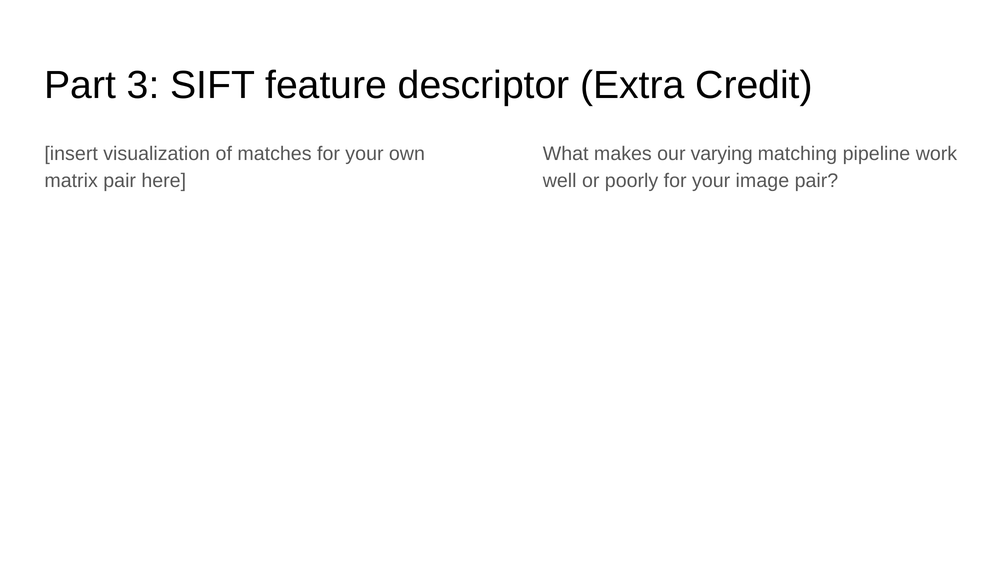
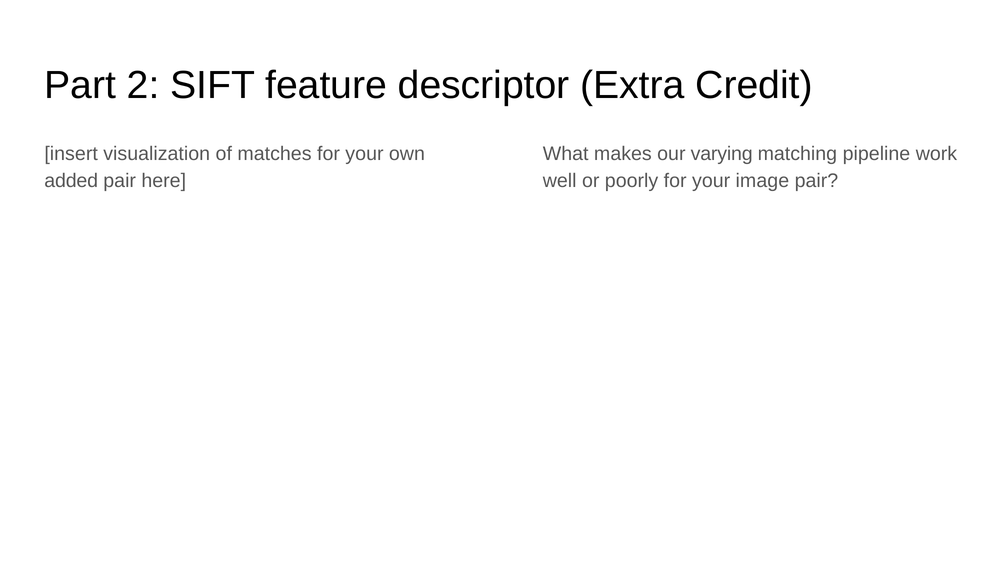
3: 3 -> 2 (143, 85)
matrix: matrix -> added (71, 181)
